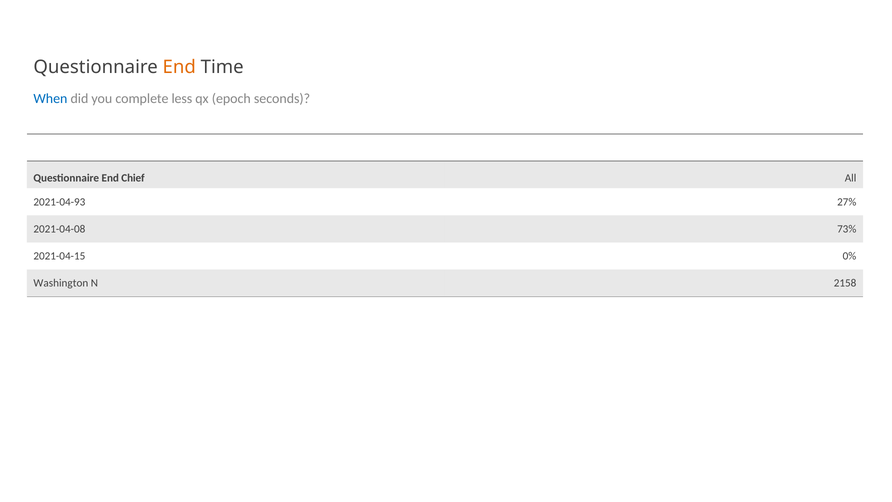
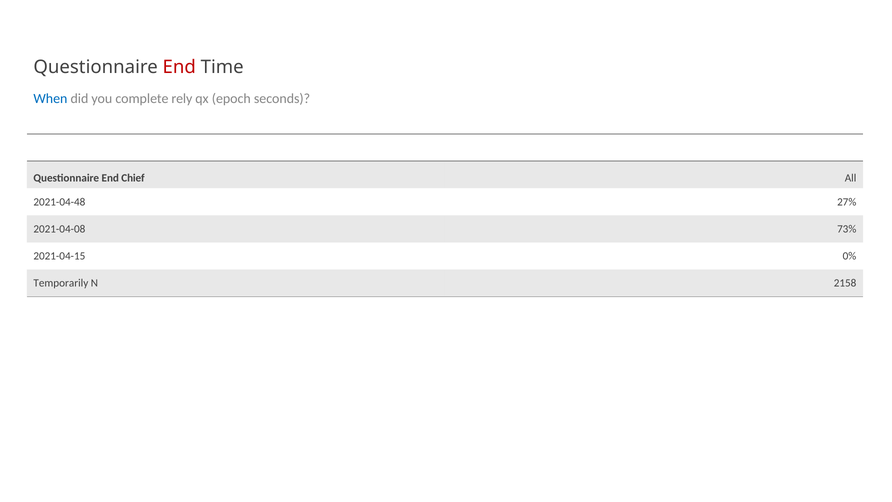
End colour: orange -> red (179, 67)
less: less -> rely (182, 99)
2021-04-93: 2021-04-93 -> 2021-04-48 (59, 202)
Washington: Washington -> Temporarily (61, 283)
